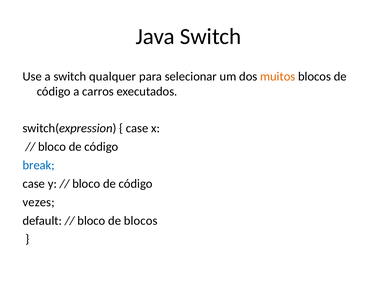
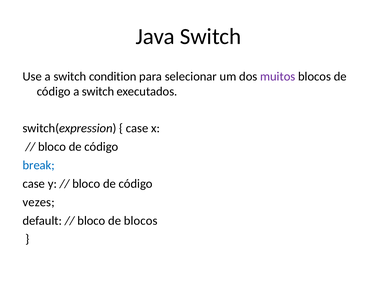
qualquer: qualquer -> condition (113, 76)
muitos colour: orange -> purple (278, 76)
código a carros: carros -> switch (98, 91)
